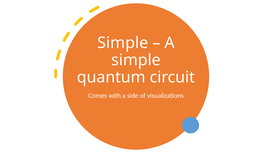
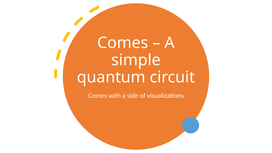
Simple: Simple -> Comes (123, 43)
